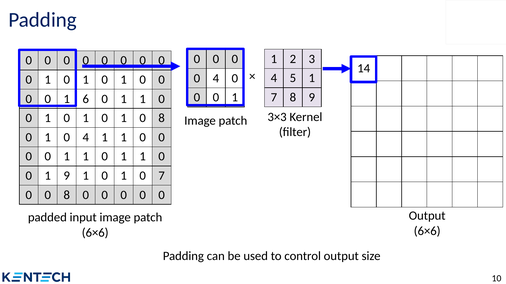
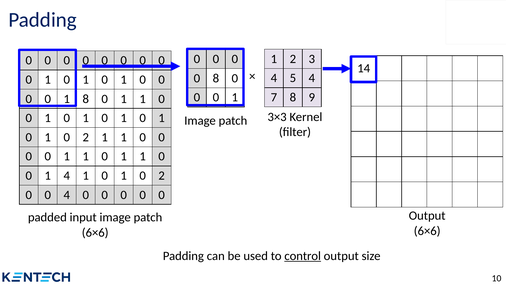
5 1: 1 -> 4 (312, 78)
4: 4 -> 8 (216, 78)
6: 6 -> 8 (86, 99)
8: 8 -> 1 (162, 118)
4: 4 -> 2 (86, 138)
1 9: 9 -> 4 (67, 176)
7: 7 -> 2 (162, 176)
0 0 8: 8 -> 4 (67, 195)
control underline: none -> present (303, 257)
